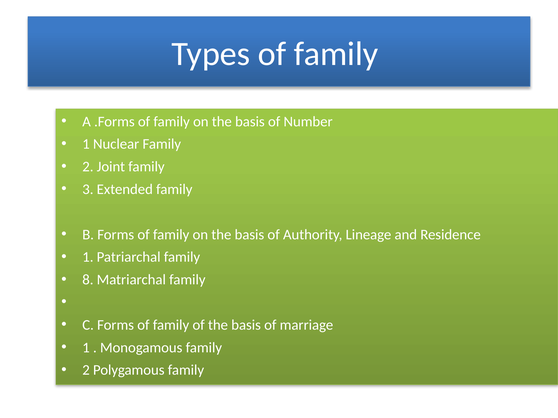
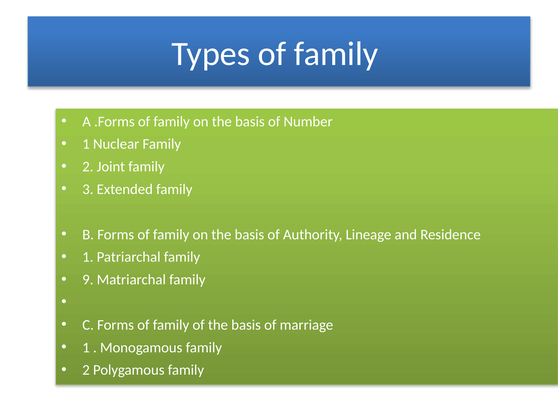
8: 8 -> 9 (88, 280)
